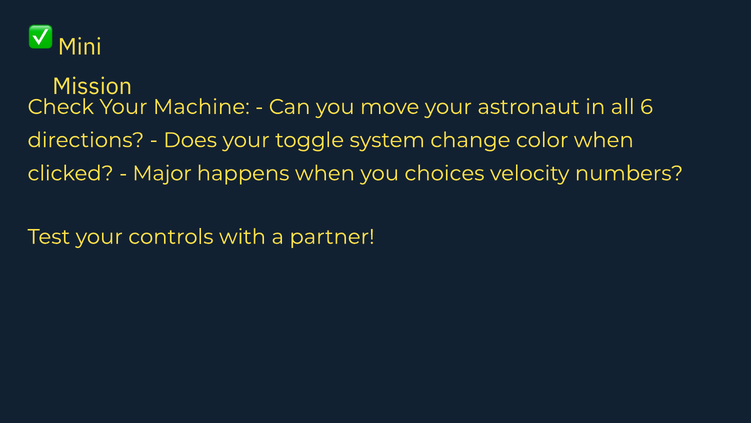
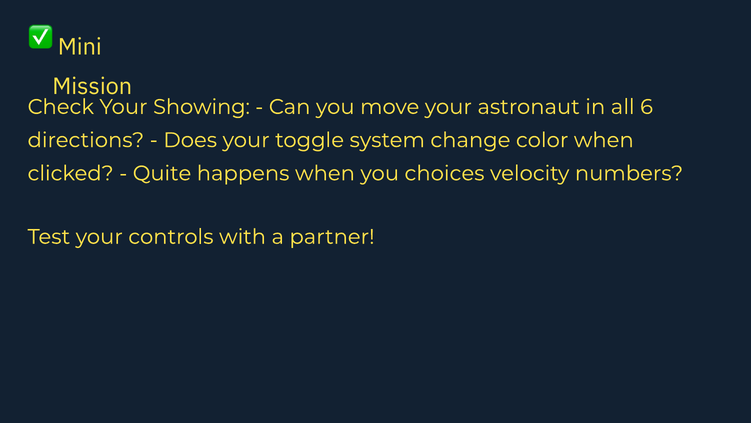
Machine: Machine -> Showing (202, 107)
Major: Major -> Quite (162, 173)
